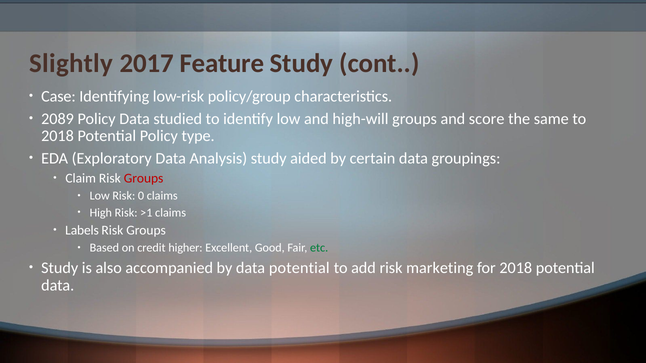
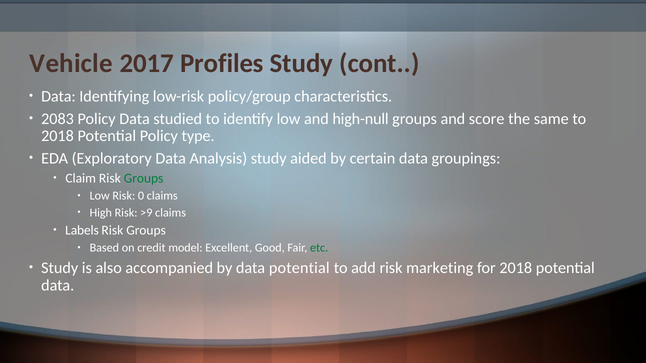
Slightly: Slightly -> Vehicle (71, 64)
Feature: Feature -> Profiles (222, 64)
Case: Case -> Data (58, 97)
2089: 2089 -> 2083 (58, 119)
high-will: high-will -> high-null (361, 119)
Groups colour: red -> green (144, 179)
>1: >1 -> >9 (146, 213)
higher: higher -> model (185, 248)
